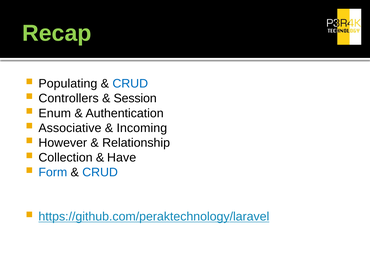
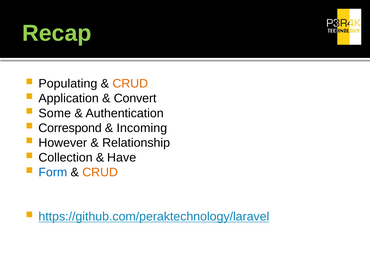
CRUD colour: blue -> orange (130, 84)
Controllers: Controllers -> Application (69, 99)
Session: Session -> Convert (135, 99)
Enum: Enum -> Some (55, 113)
Associative: Associative -> Correspond (70, 128)
CRUD colour: blue -> orange (100, 173)
